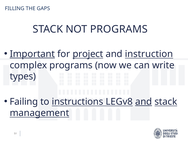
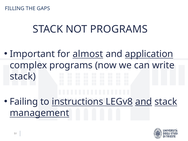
Important underline: present -> none (32, 54)
project: project -> almost (88, 54)
instruction: instruction -> application (149, 54)
types: types -> stack (23, 76)
